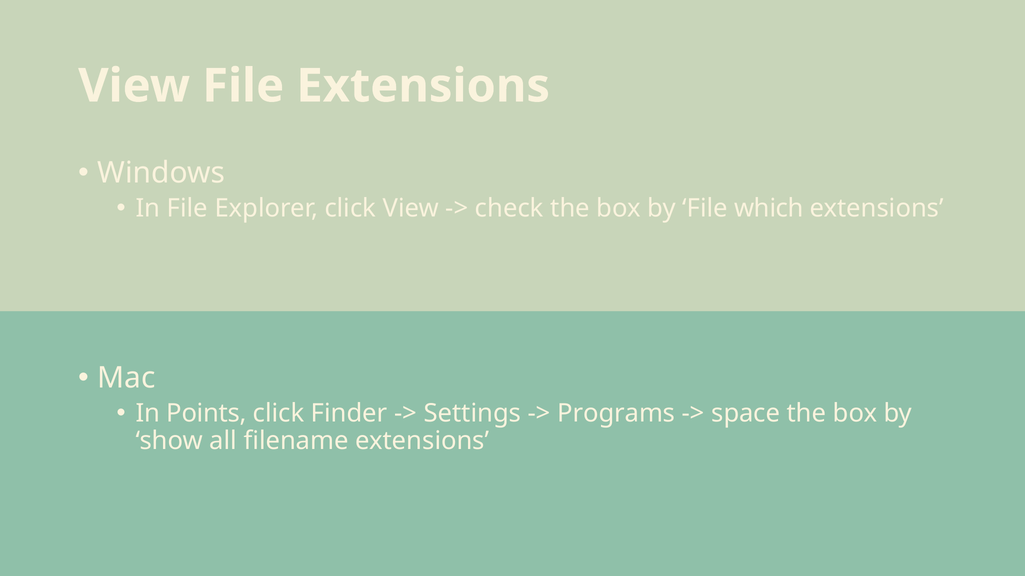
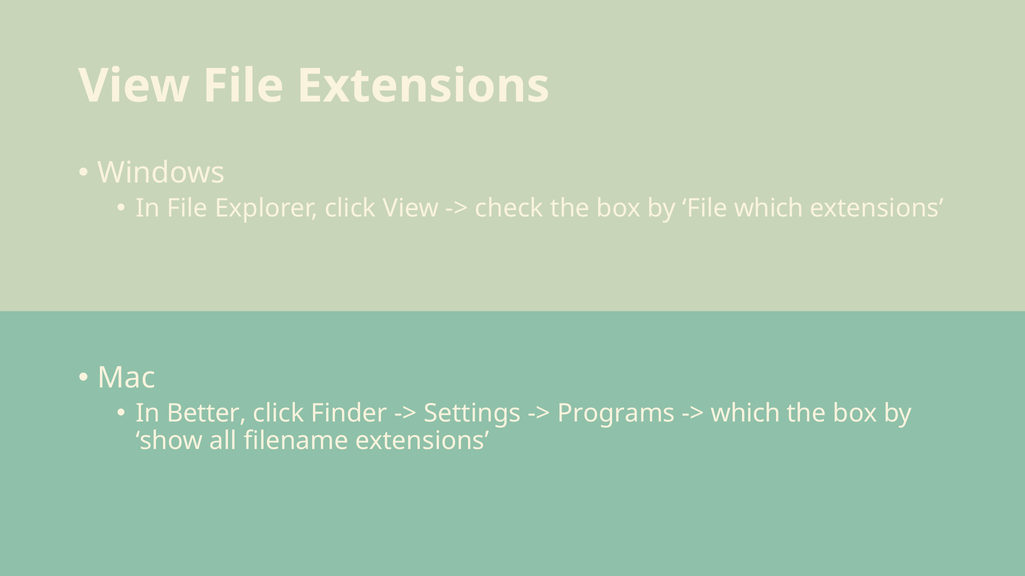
Points: Points -> Better (207, 414)
space: space -> which (746, 414)
